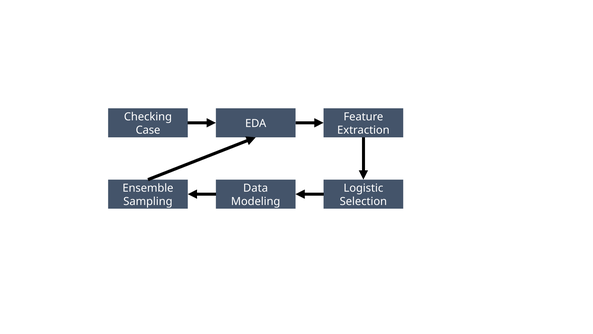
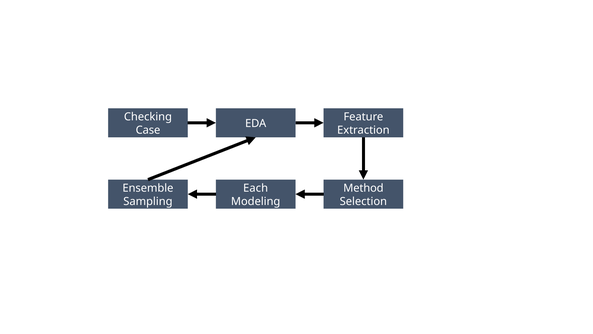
Data: Data -> Each (256, 188)
Logistic: Logistic -> Method (363, 188)
